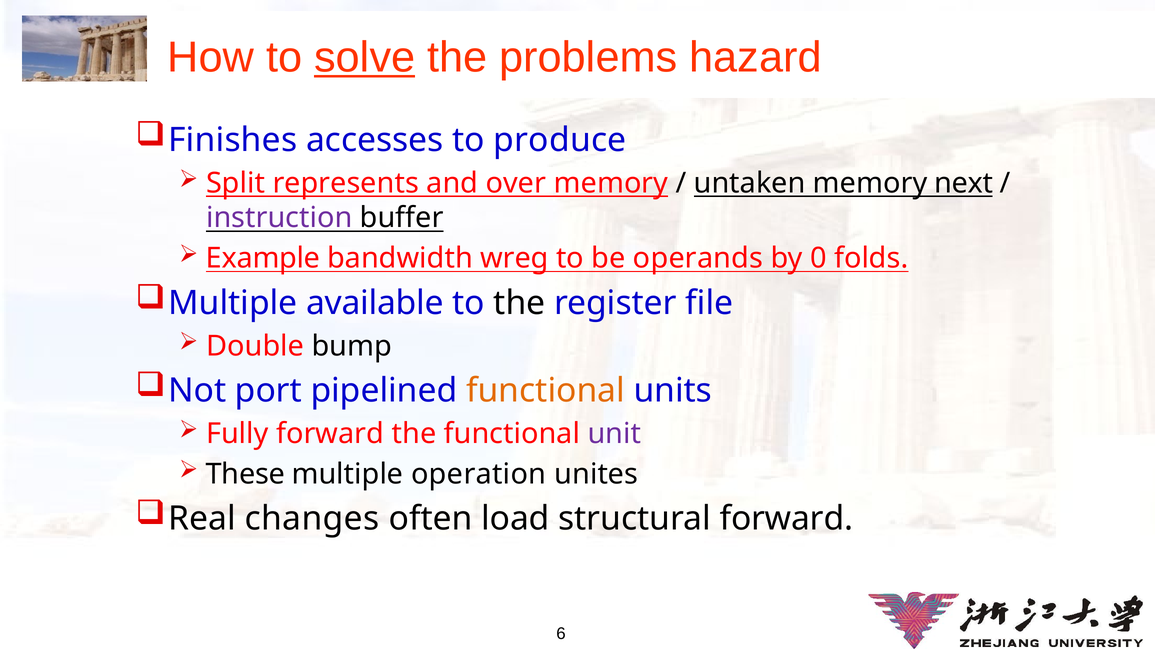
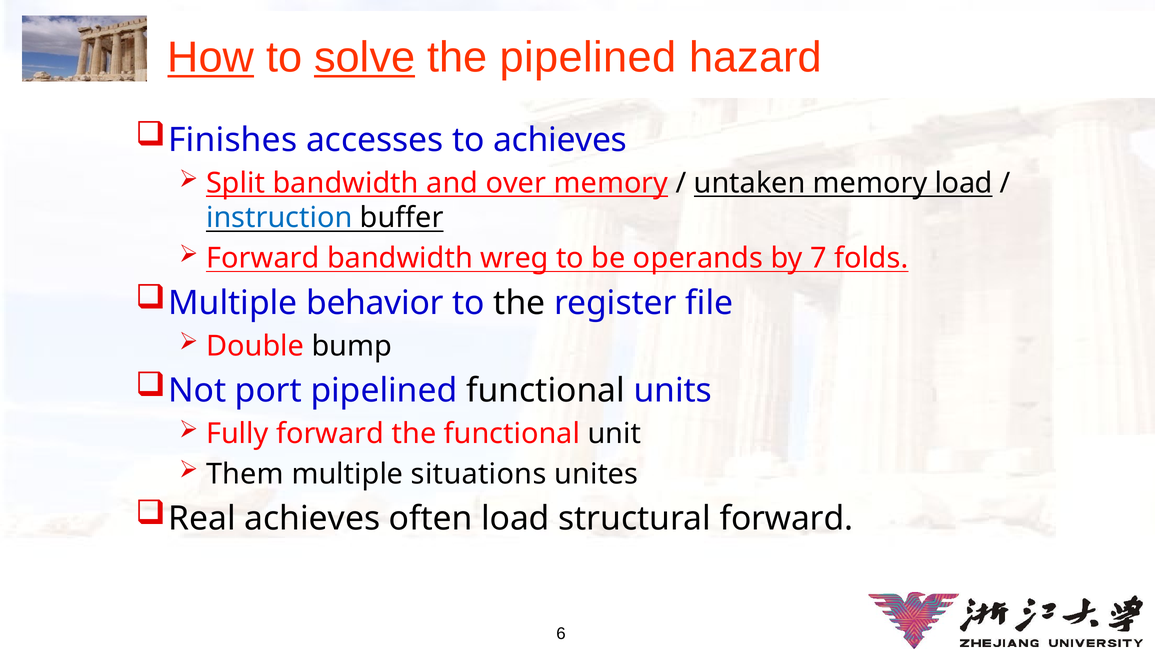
How underline: none -> present (211, 58)
the problems: problems -> pipelined (588, 58)
to produce: produce -> achieves (560, 140)
Split represents: represents -> bandwidth (346, 183)
memory next: next -> load (964, 183)
instruction colour: purple -> blue (279, 218)
Example: Example -> Forward (263, 258)
0: 0 -> 7 (818, 258)
available: available -> behavior (375, 303)
functional colour: orange -> black (546, 390)
unit colour: purple -> black (614, 433)
These: These -> Them (245, 474)
operation: operation -> situations (479, 474)
Real changes: changes -> achieves (312, 519)
